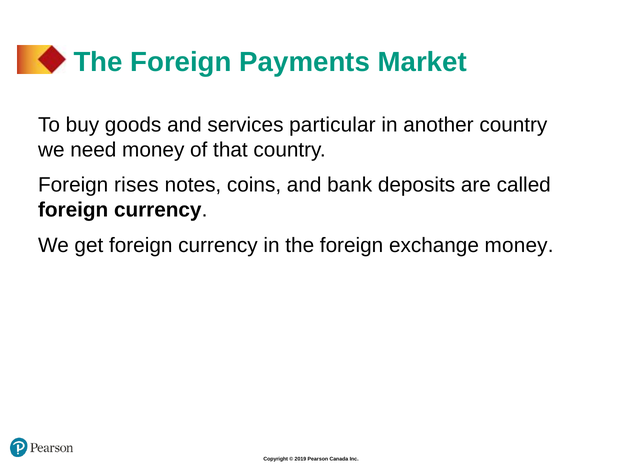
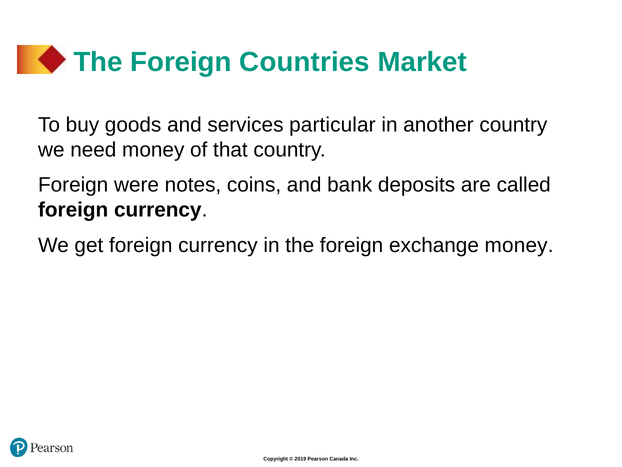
Payments: Payments -> Countries (305, 62)
rises: rises -> were (137, 185)
